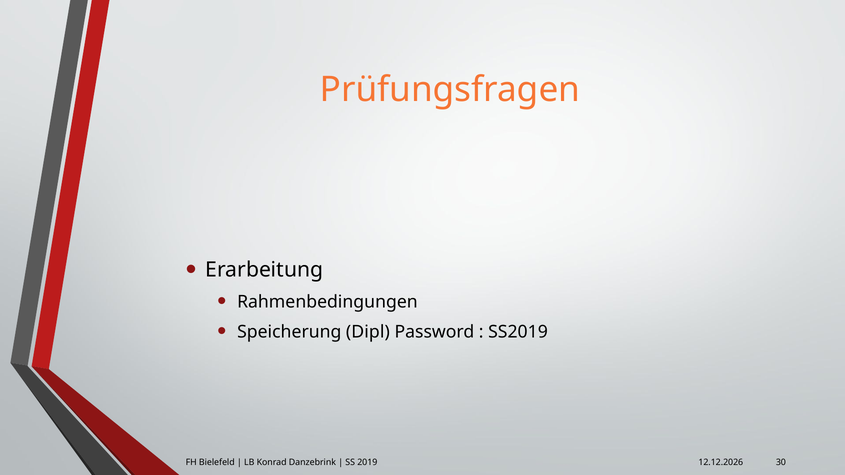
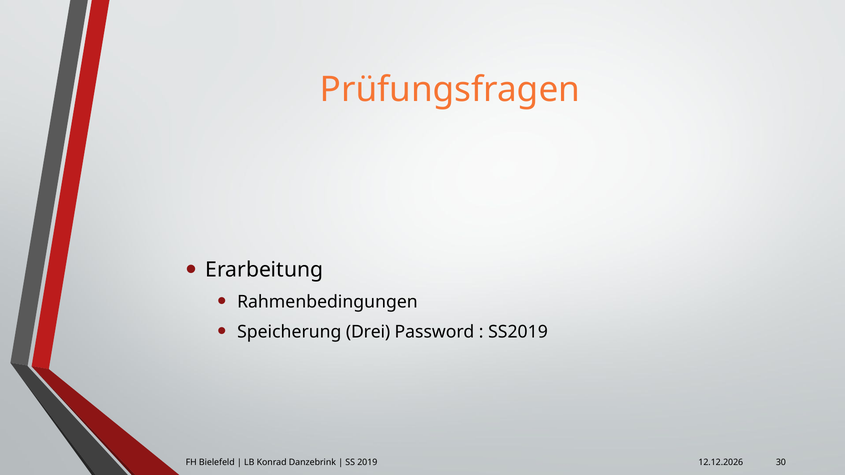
Dipl: Dipl -> Drei (368, 332)
